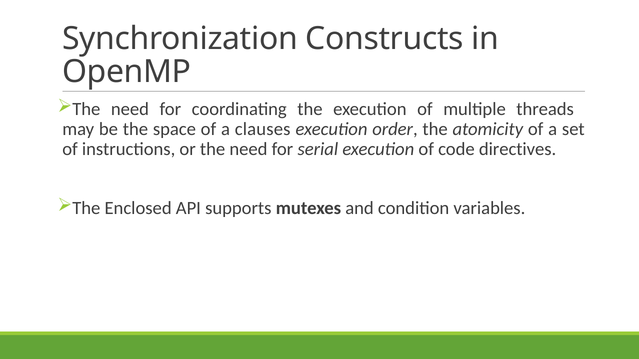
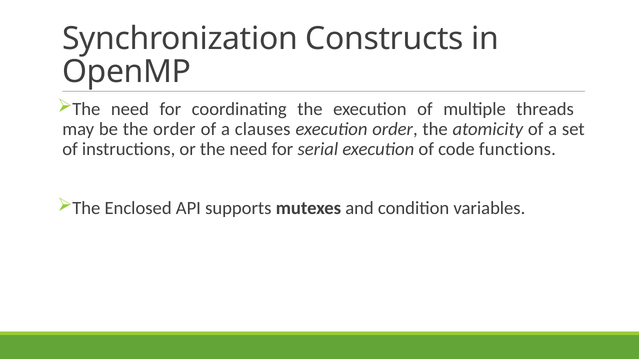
the space: space -> order (174, 129)
directives: directives -> functions (517, 149)
